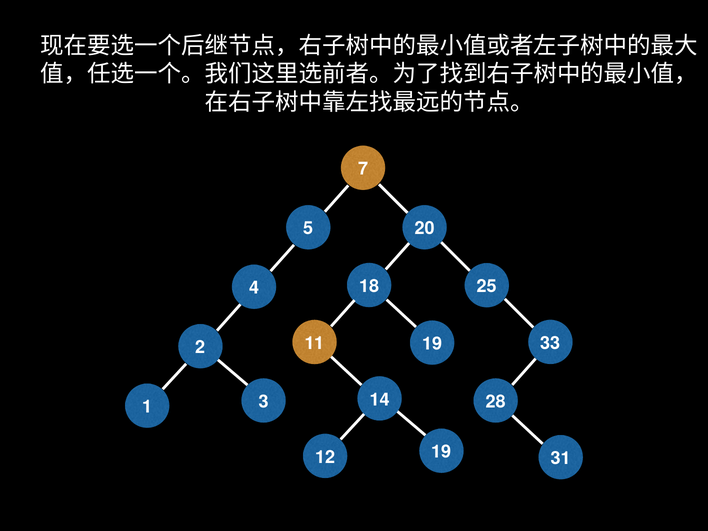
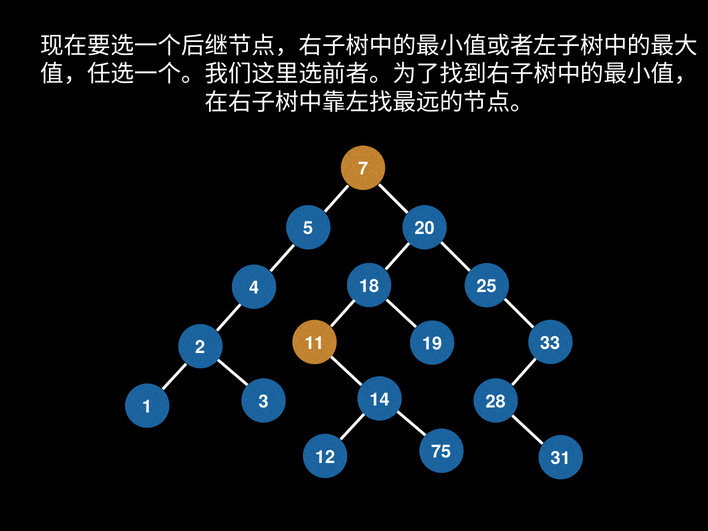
19: 19 -> 75 (441, 452)
